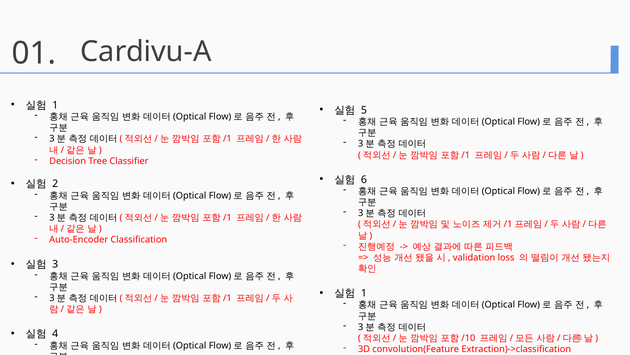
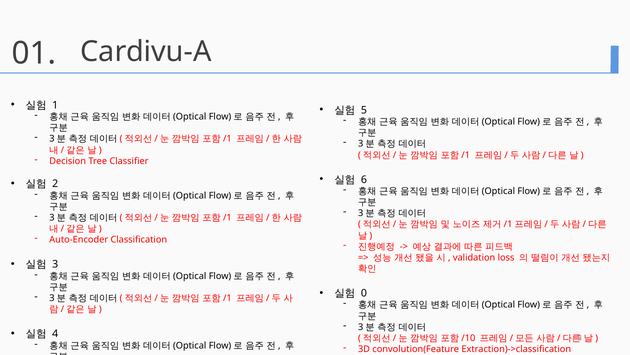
1: 1 -> 0 (364, 293)
